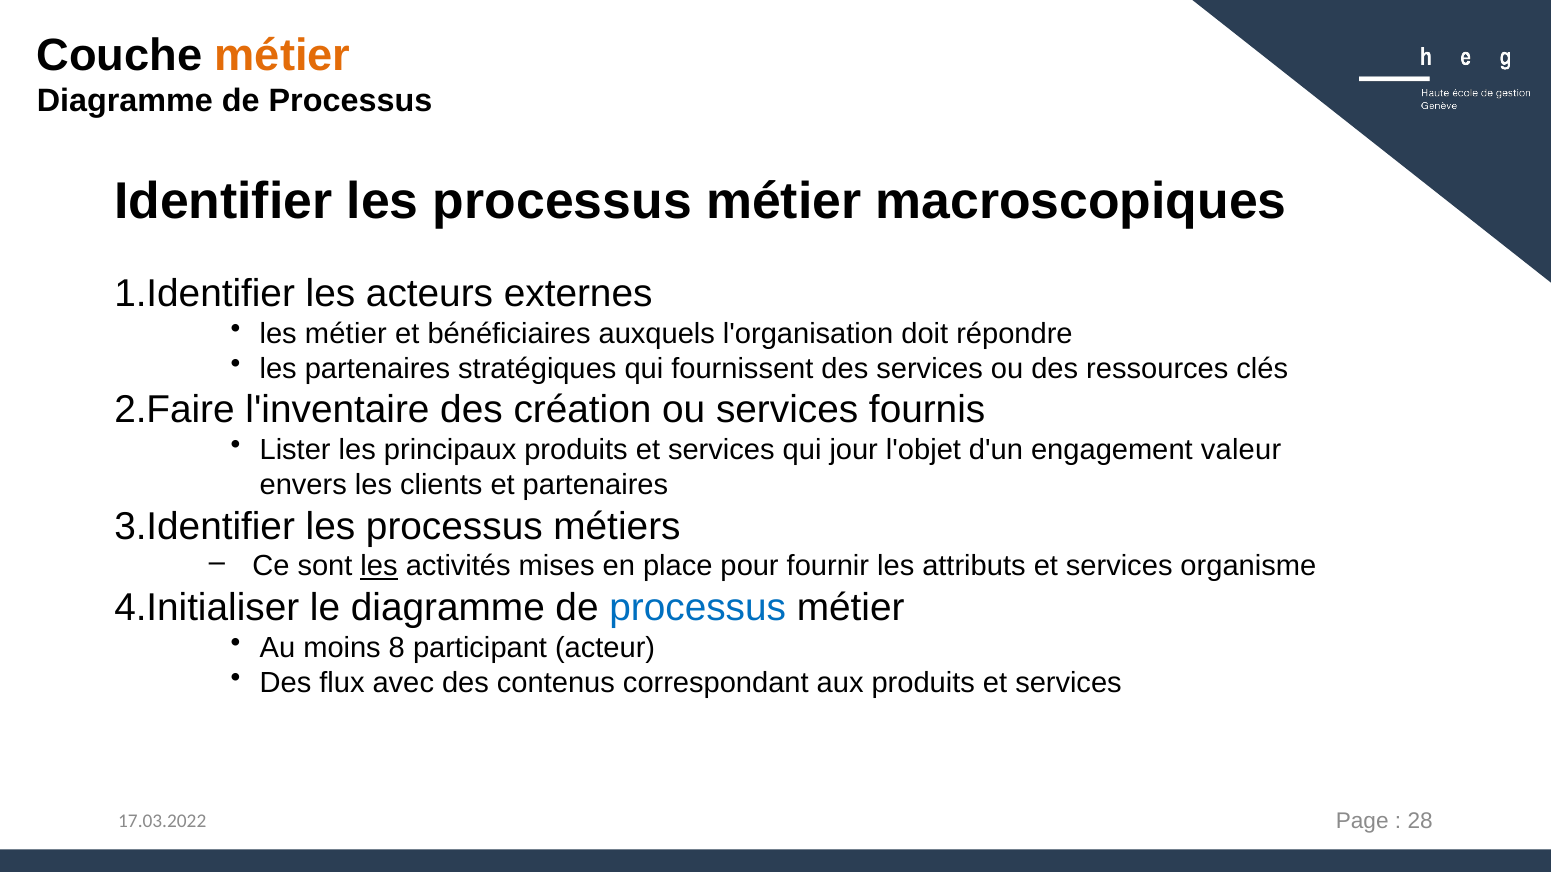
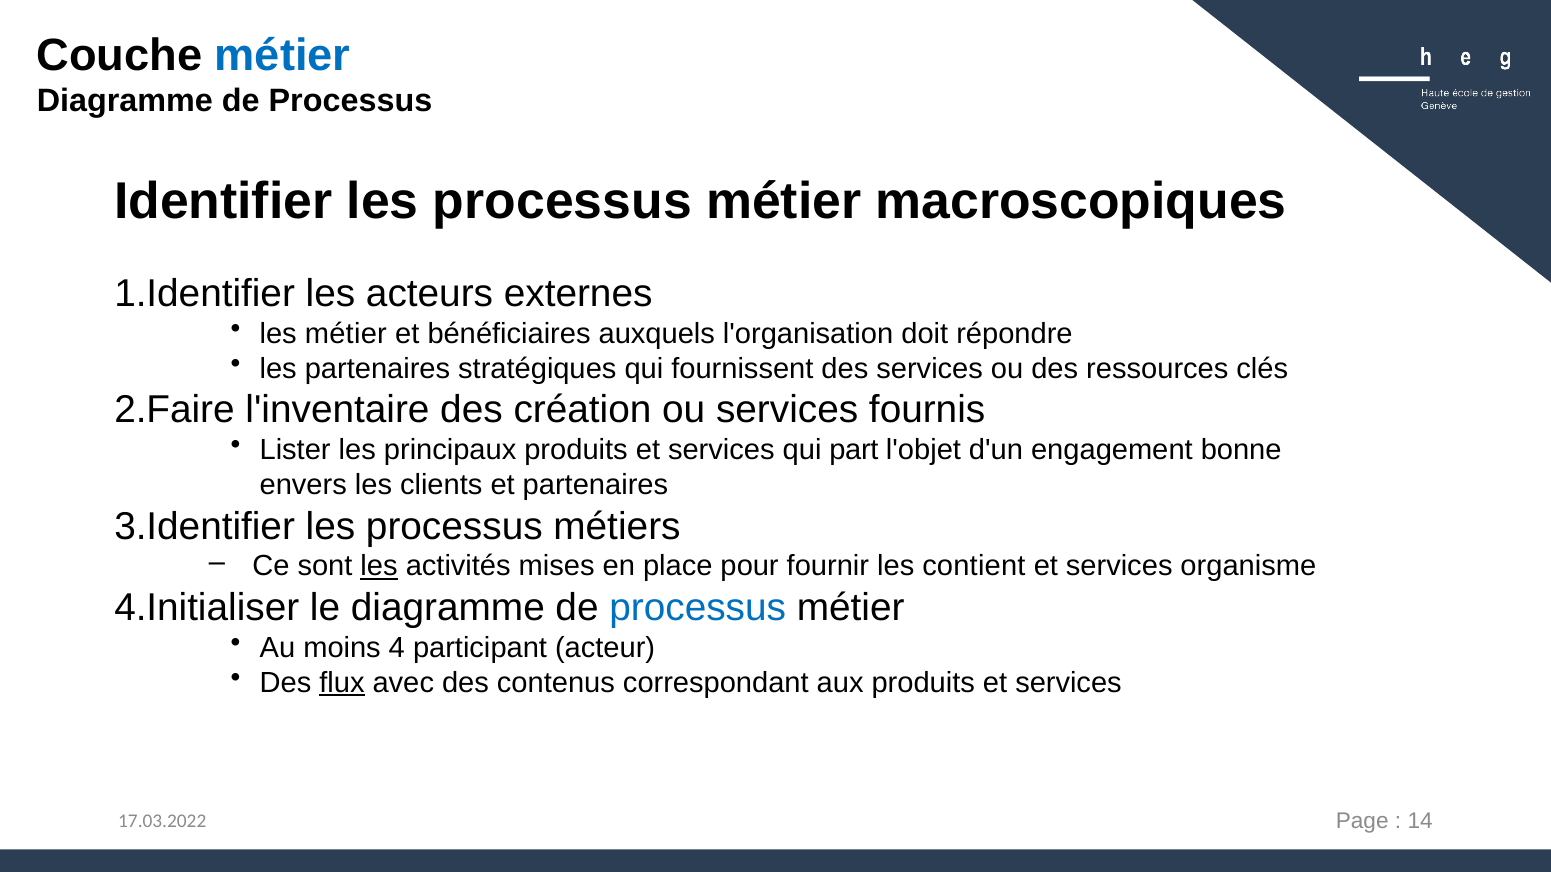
métier colour: orange -> blue (283, 56)
jour: jour -> part (854, 450)
valeur: valeur -> bonne (1241, 450)
attributs: attributs -> contient (974, 567)
8: 8 -> 4 (397, 648)
flux underline: none -> present (342, 683)
28: 28 -> 14 (1420, 822)
